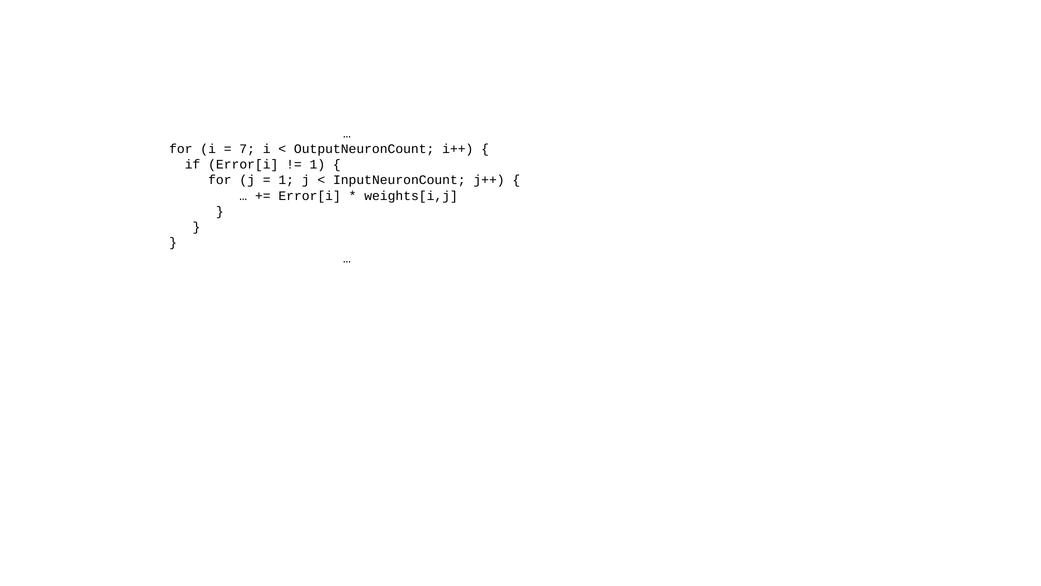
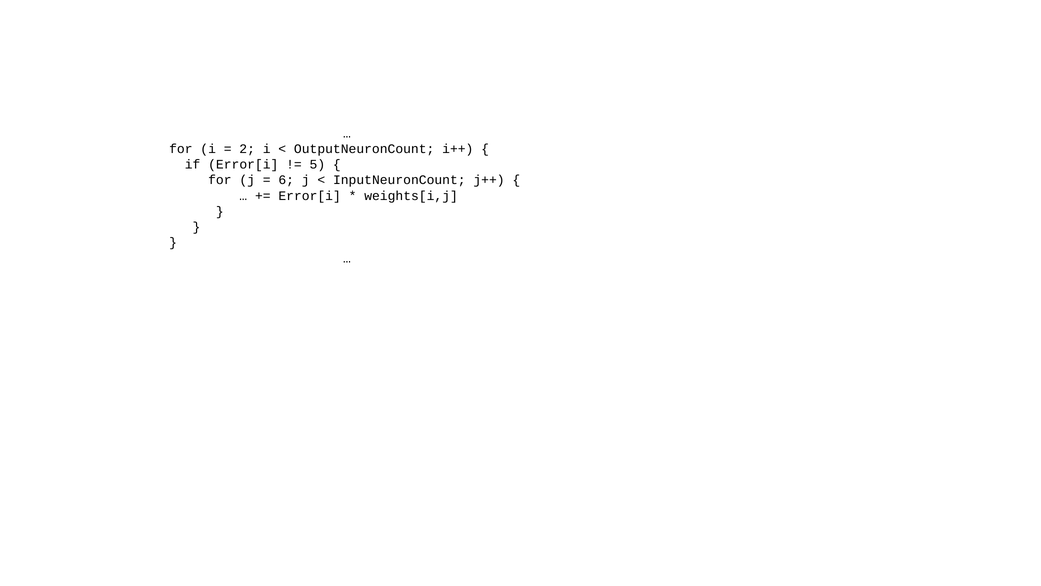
7: 7 -> 2 (247, 149)
1: 1 -> 5 (317, 164)
1: 1 -> 6 (286, 180)
